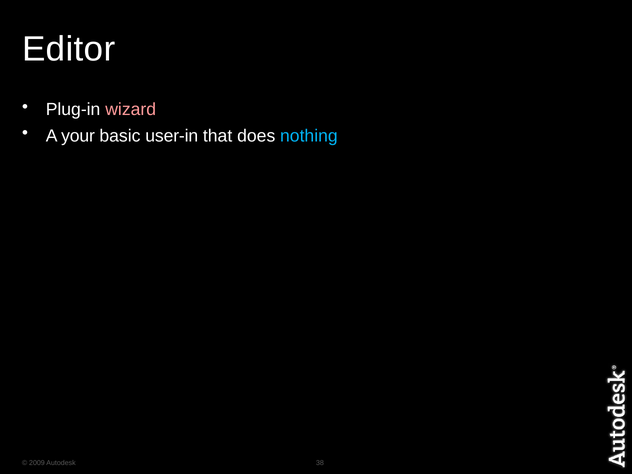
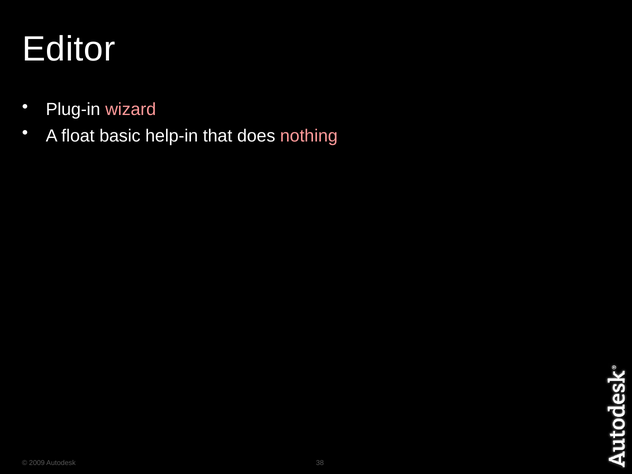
your: your -> float (78, 136)
user-in: user-in -> help-in (172, 136)
nothing colour: light blue -> pink (309, 136)
